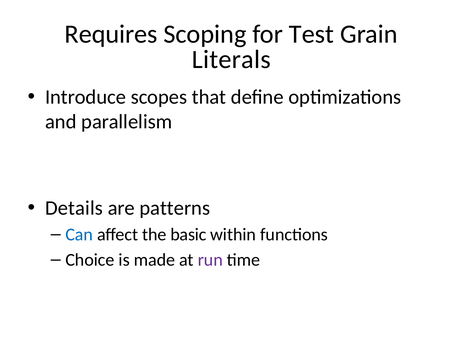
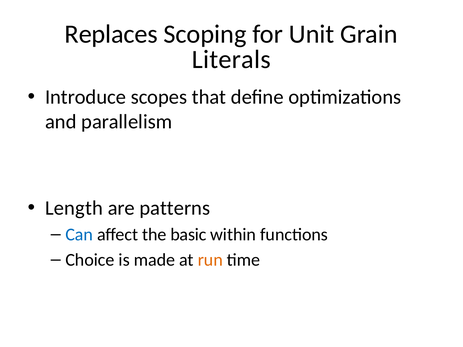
Requires: Requires -> Replaces (111, 34)
Test: Test -> Unit (312, 34)
Details: Details -> Length (74, 208)
run colour: purple -> orange (210, 260)
